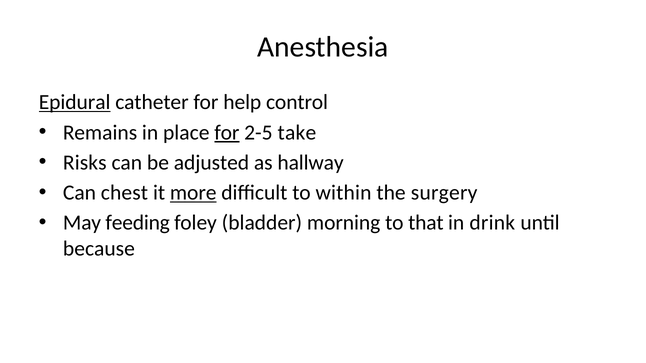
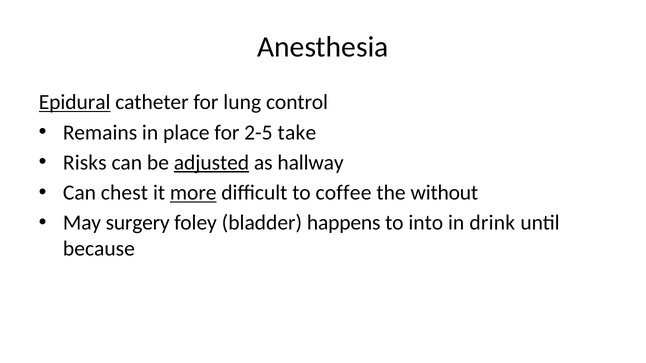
help: help -> lung (242, 102)
for underline: present -> none (227, 133)
adjusted underline: none -> present (211, 163)
within: within -> coffee (343, 193)
surgery: surgery -> without (444, 193)
feeding: feeding -> surgery (138, 223)
morning: morning -> happens (344, 223)
that: that -> into (426, 223)
